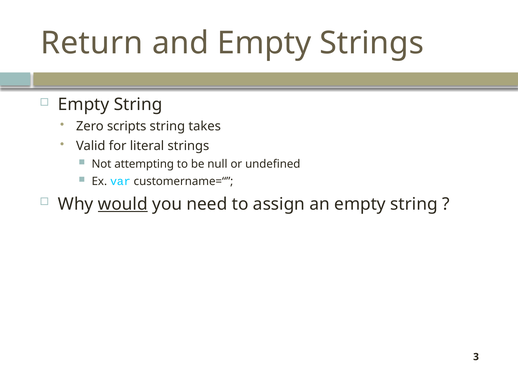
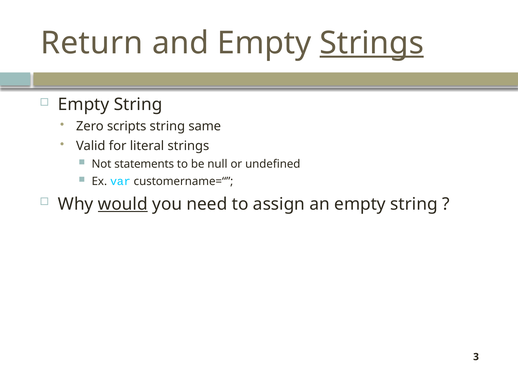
Strings underline: none -> present (372, 43)
takes: takes -> same (205, 127)
attempting: attempting -> statements (144, 164)
